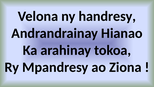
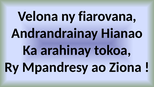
handresy: handresy -> fiarovana (107, 16)
